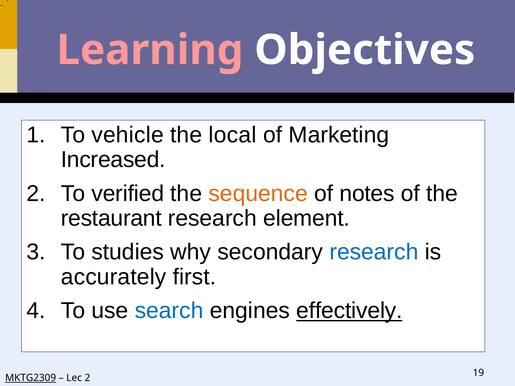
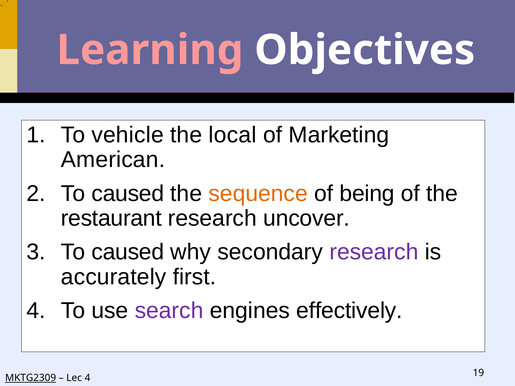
Increased: Increased -> American (113, 160)
verified: verified -> caused (128, 194)
notes: notes -> being (367, 194)
element: element -> uncover (307, 218)
studies: studies -> caused (128, 252)
research colour: blue -> purple (374, 252)
search colour: blue -> purple (169, 311)
effectively underline: present -> none (349, 311)
Lec 2: 2 -> 4 (88, 378)
